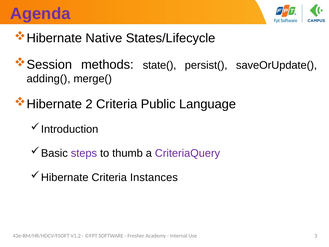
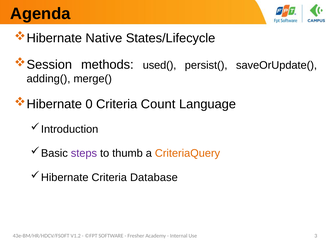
Agenda colour: purple -> black (40, 14)
state(: state( -> used( (160, 65)
2: 2 -> 0 (89, 104)
Public: Public -> Count (158, 104)
CriteriaQuery colour: purple -> orange (187, 153)
Instances: Instances -> Database (154, 177)
